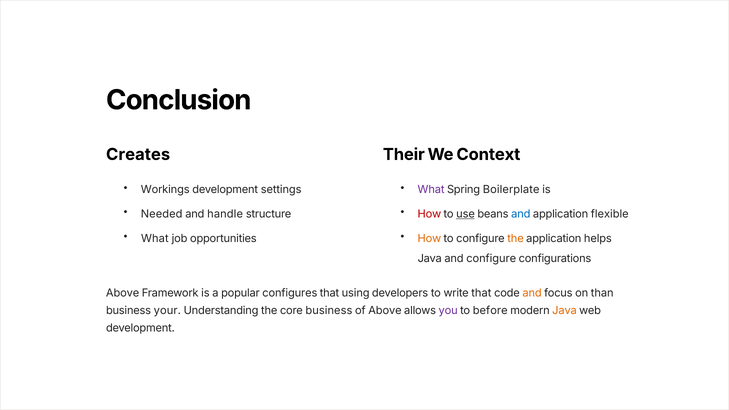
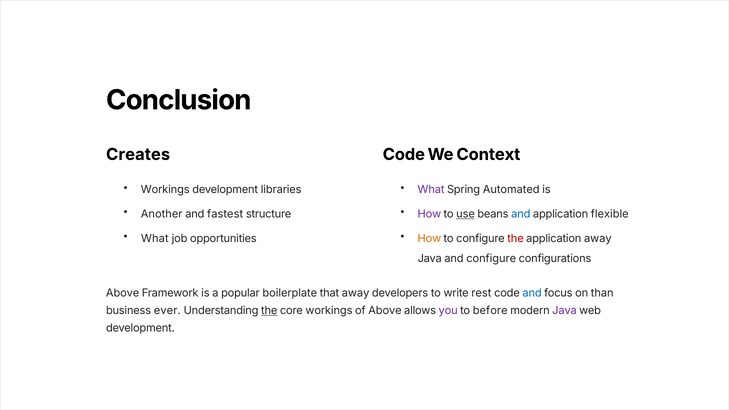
Their: Their -> Code (404, 155)
settings: settings -> libraries (281, 190)
Boilerplate: Boilerplate -> Automated (511, 190)
Needed: Needed -> Another (162, 214)
handle: handle -> fastest (225, 214)
How colour: red -> purple (429, 214)
the colour: orange -> red (516, 239)
application helps: helps -> away (598, 239)
configures: configures -> boilerplate (290, 293)
that using: using -> away (356, 293)
write that: that -> rest (481, 293)
and colour: orange -> blue (532, 293)
your: your -> ever (167, 311)
the underline: none -> present (269, 311)
core business: business -> workings (329, 311)
Java colour: orange -> purple (565, 311)
